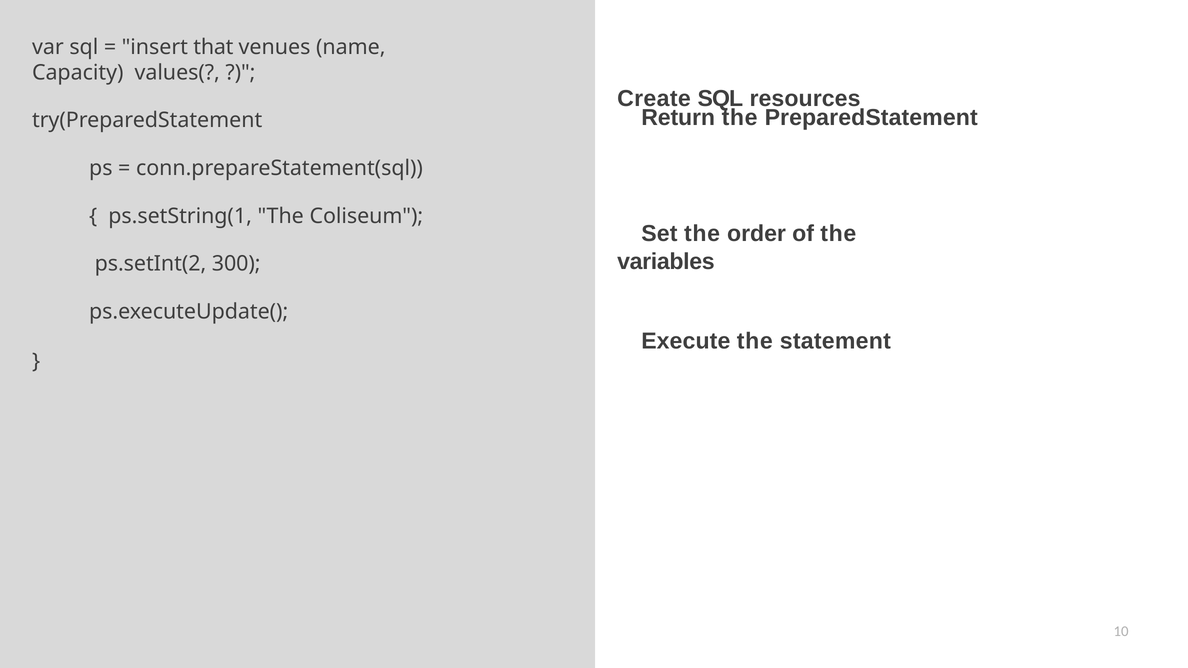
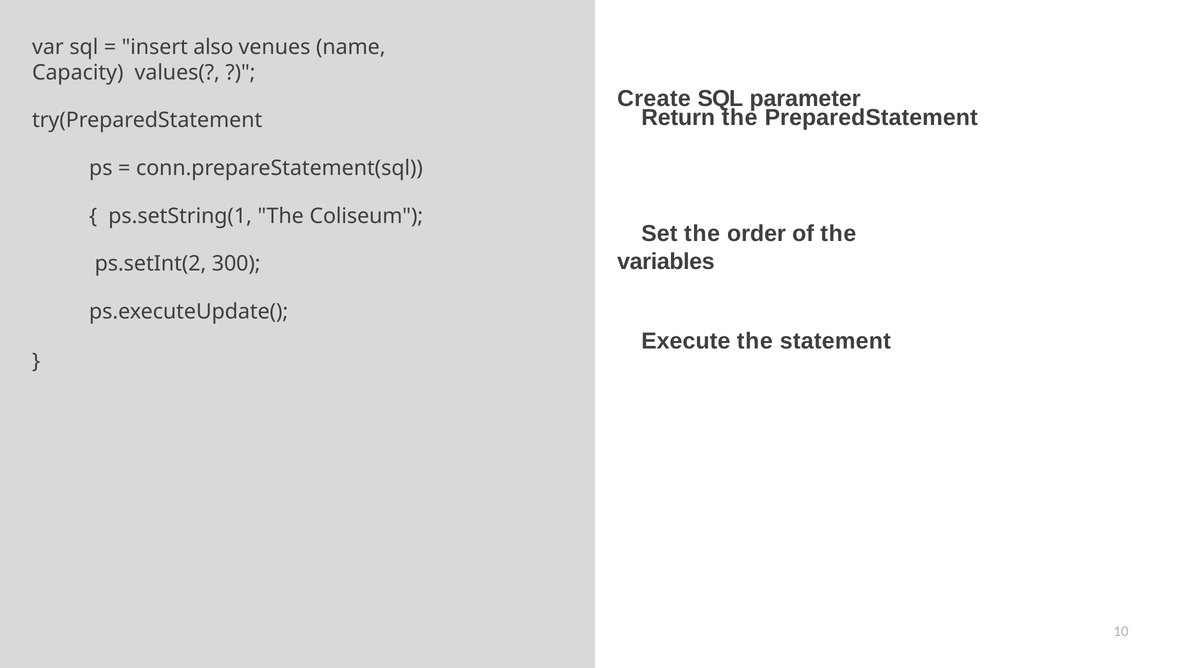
that: that -> also (213, 47)
resources: resources -> parameter (805, 99)
